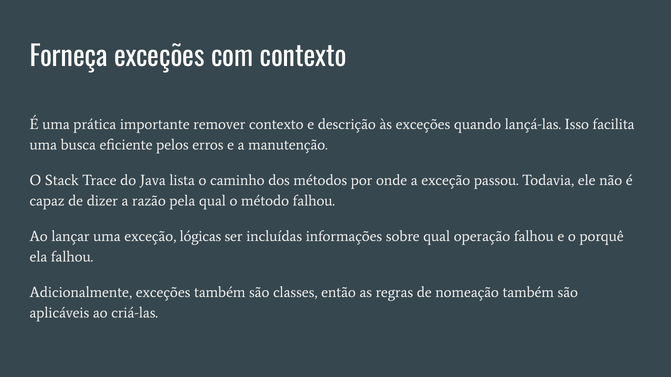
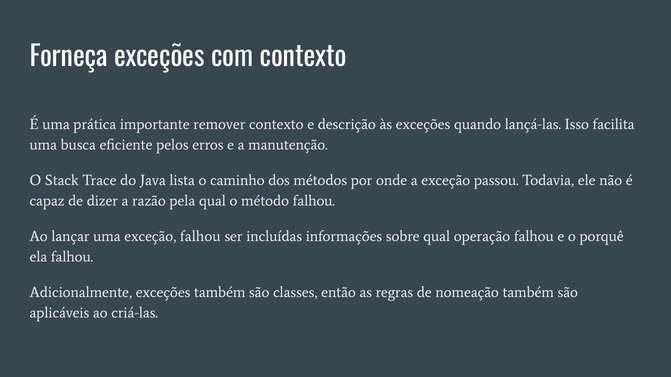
exceção lógicas: lógicas -> falhou (200, 237)
